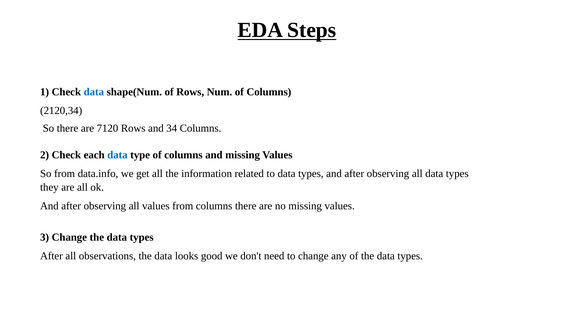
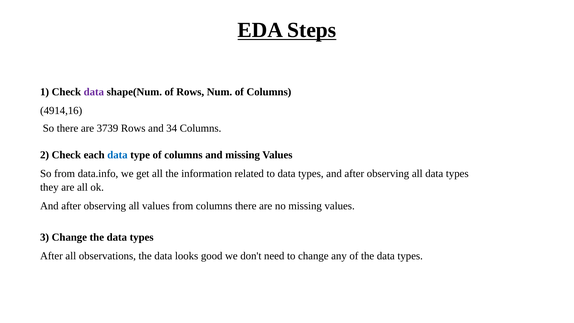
data colour: blue -> purple (94, 92)
2120,34: 2120,34 -> 4914,16 (61, 110)
7120: 7120 -> 3739 (107, 128)
